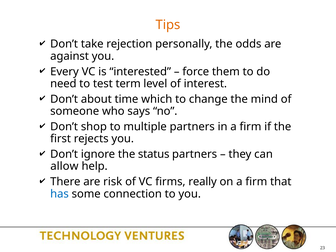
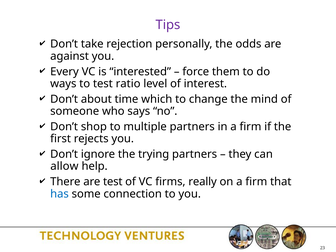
Tips colour: orange -> purple (168, 25)
need: need -> ways (63, 84)
term: term -> ratio (128, 84)
status: status -> trying (154, 154)
are risk: risk -> test (113, 182)
